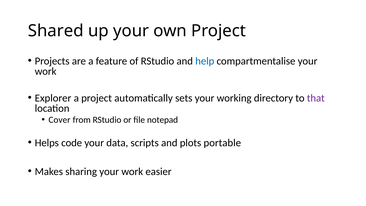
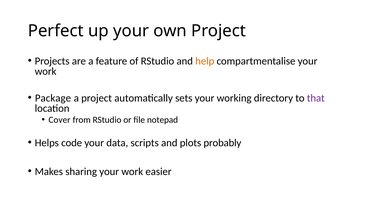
Shared: Shared -> Perfect (56, 31)
help colour: blue -> orange (205, 61)
Explorer: Explorer -> Package (53, 98)
portable: portable -> probably (222, 143)
